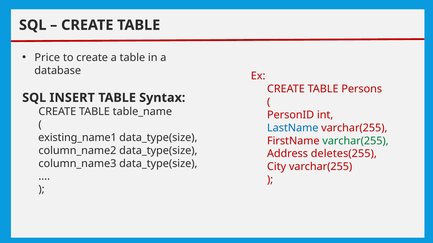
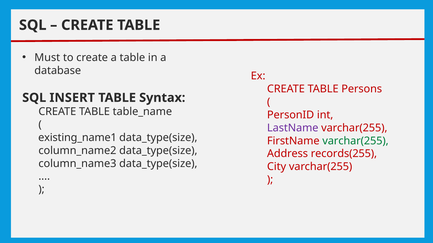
Price: Price -> Must (47, 58)
LastName colour: blue -> purple (293, 128)
deletes(255: deletes(255 -> records(255 (344, 154)
